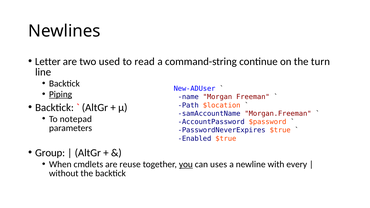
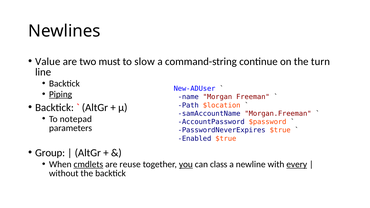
Letter: Letter -> Value (48, 62)
used: used -> must (110, 62)
read: read -> slow (145, 62)
cmdlets underline: none -> present (88, 164)
uses: uses -> class (219, 164)
every underline: none -> present (297, 164)
